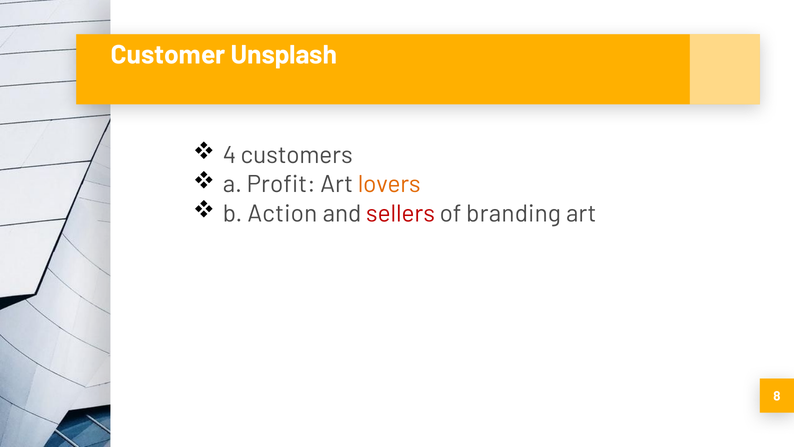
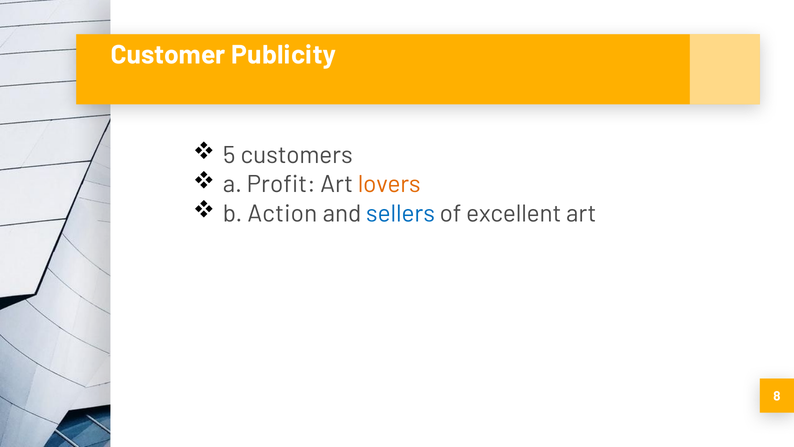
Unsplash: Unsplash -> Publicity (284, 55)
4: 4 -> 5 (229, 155)
sellers colour: red -> blue (400, 213)
branding: branding -> excellent (514, 213)
